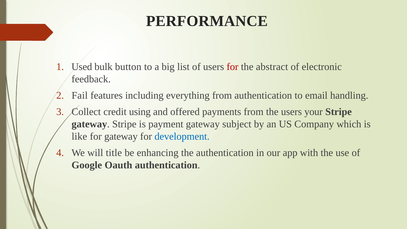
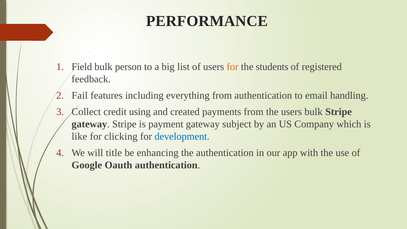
Used: Used -> Field (82, 67)
button: button -> person (128, 67)
for colour: red -> orange (233, 67)
abstract: abstract -> students (272, 67)
electronic: electronic -> registered (322, 67)
offered: offered -> created (185, 112)
users your: your -> bulk (313, 112)
for gateway: gateway -> clicking (121, 136)
